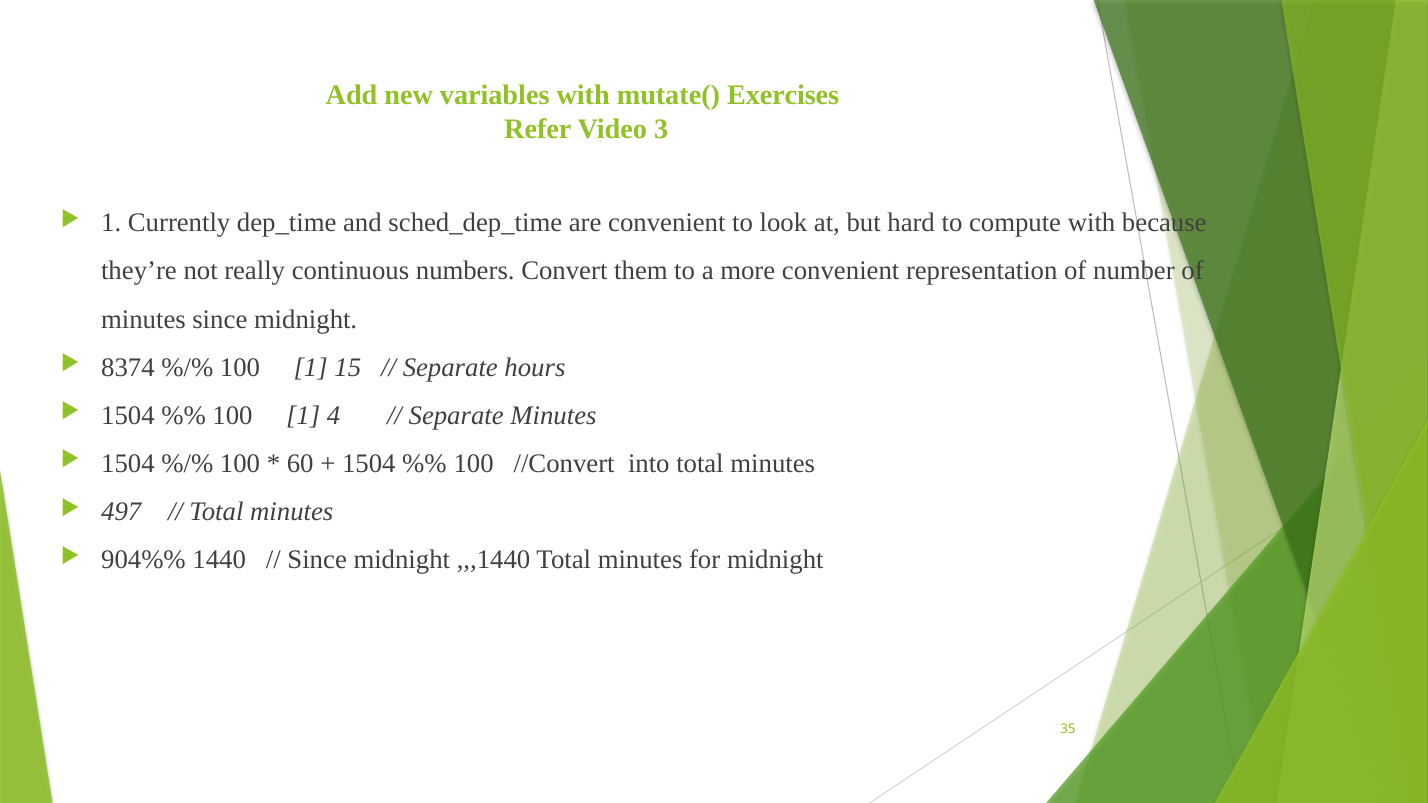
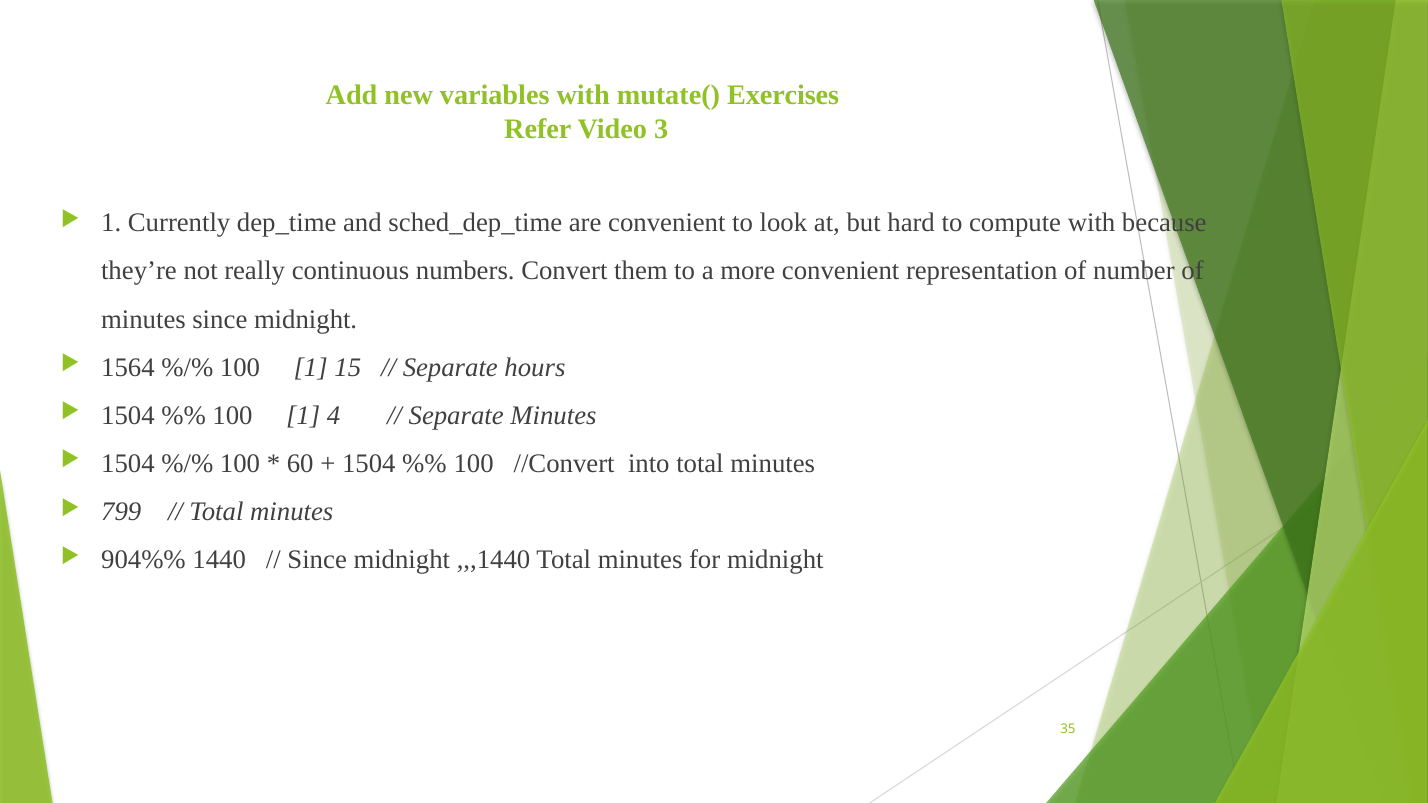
8374: 8374 -> 1564 (128, 368)
497: 497 -> 799 (121, 512)
